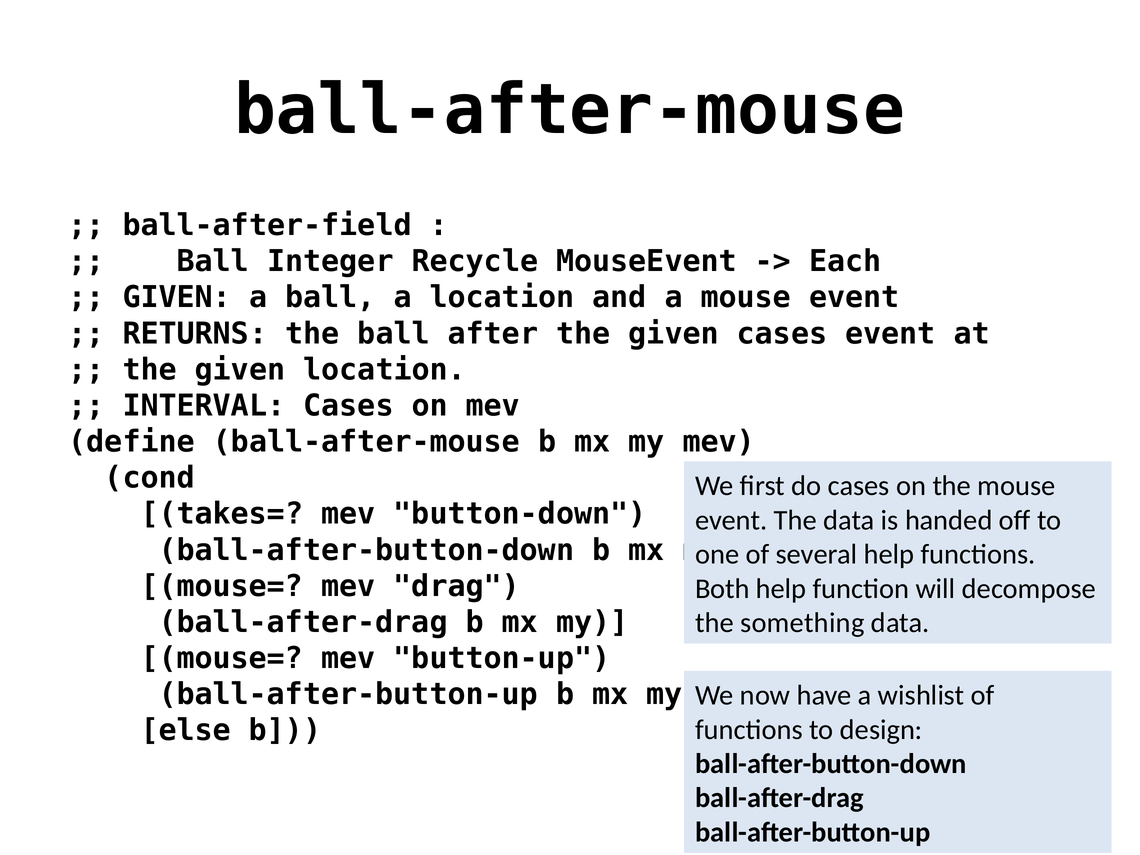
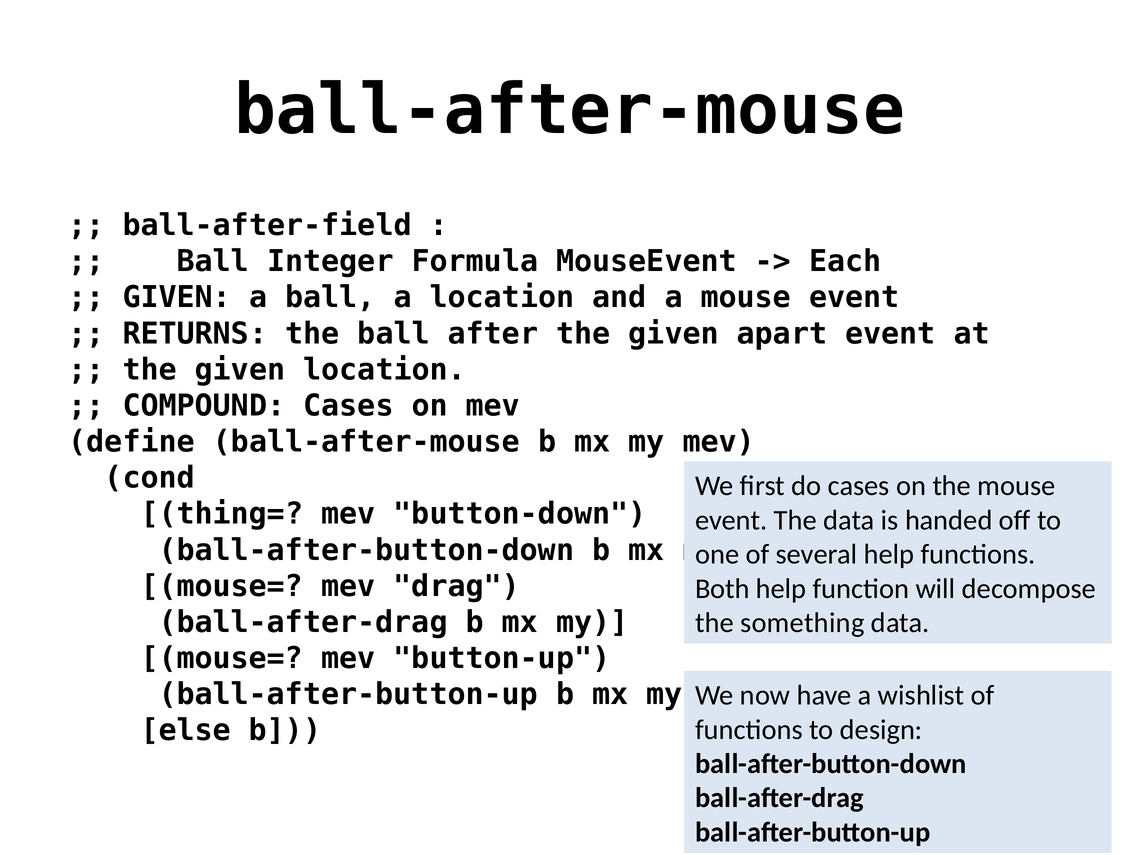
Recycle: Recycle -> Formula (475, 261)
given cases: cases -> apart (782, 334)
INTERVAL: INTERVAL -> COMPOUND (204, 406)
takes=: takes= -> thing= (222, 514)
